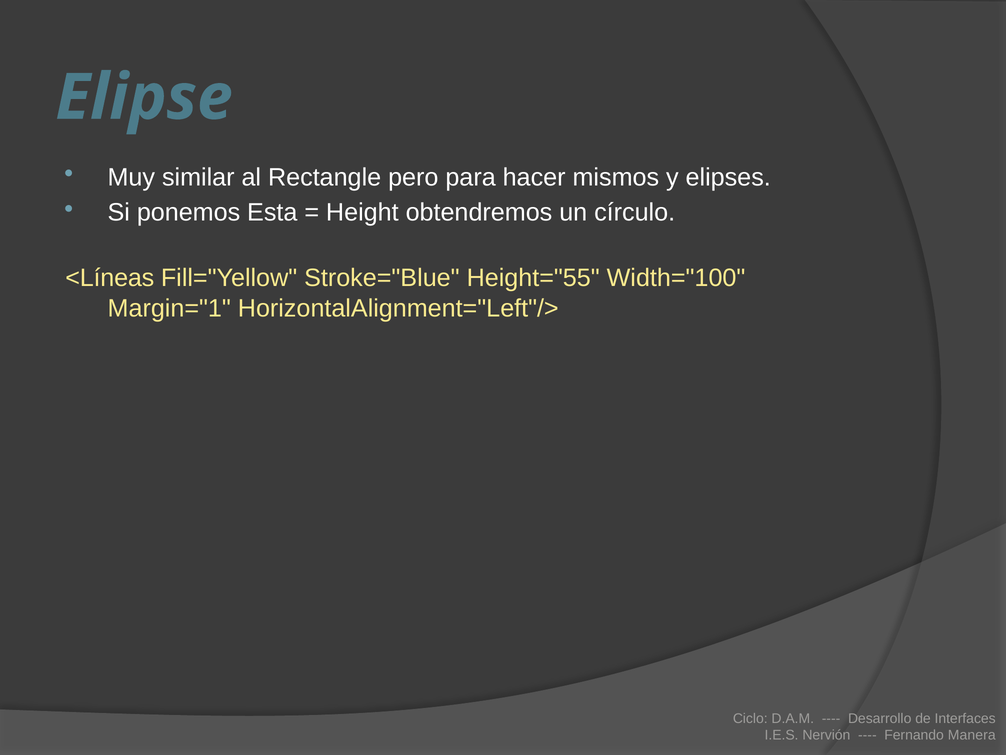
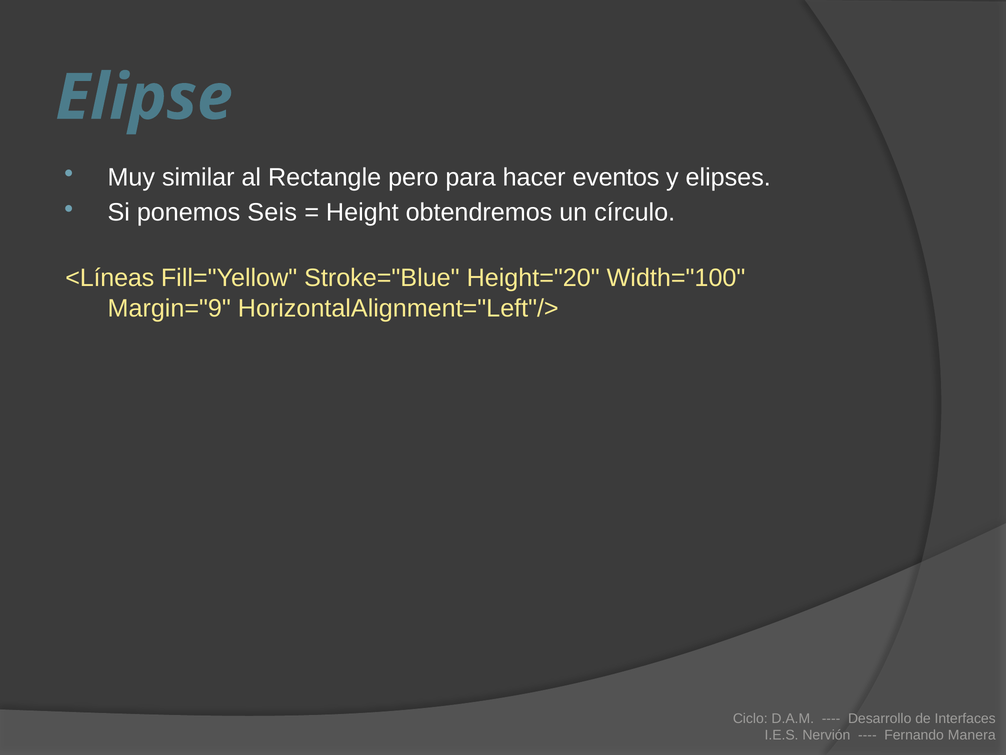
mismos: mismos -> eventos (616, 177)
Esta: Esta -> Seis (272, 212)
Height="55: Height="55 -> Height="20 (533, 278)
Margin="1: Margin="1 -> Margin="9 (169, 308)
